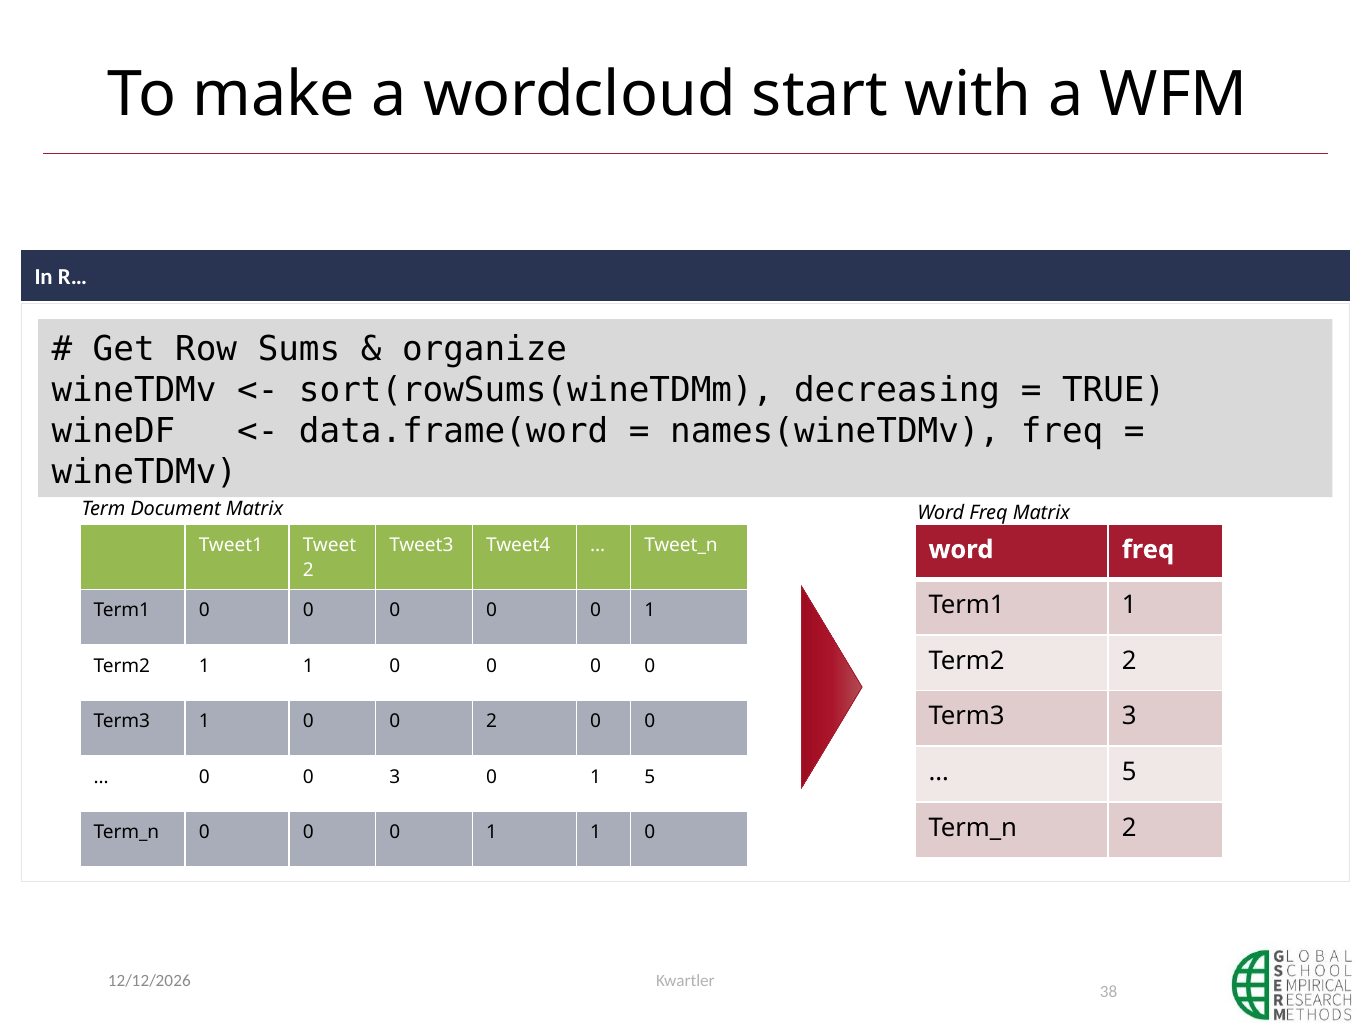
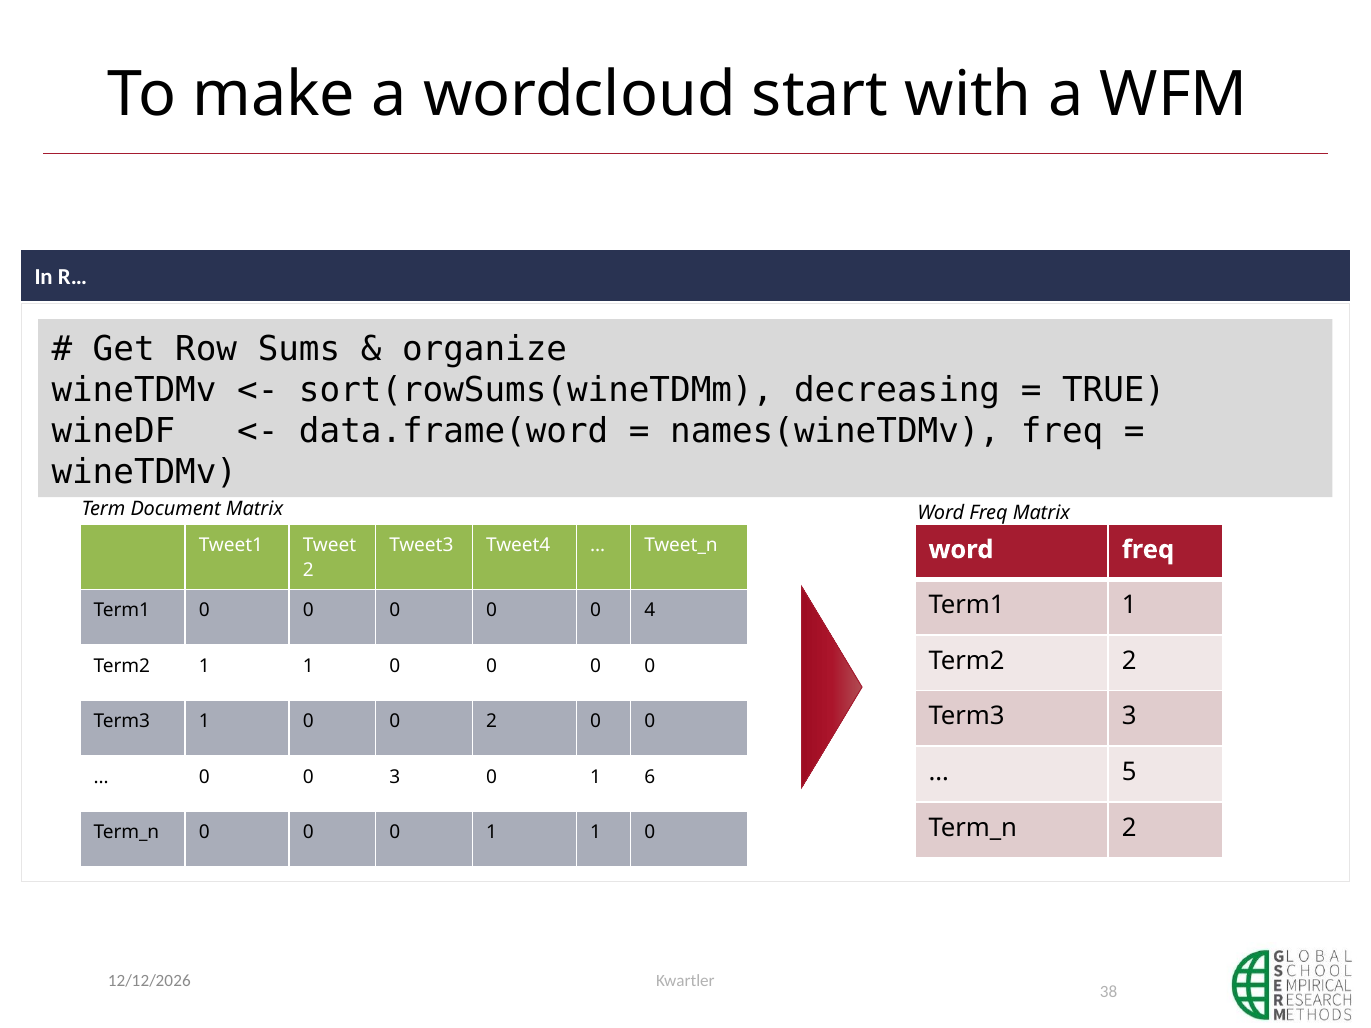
1: 1 -> 4 (650, 610)
1 5: 5 -> 6 (650, 777)
